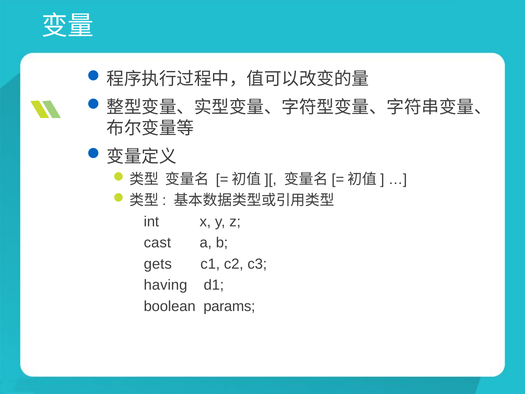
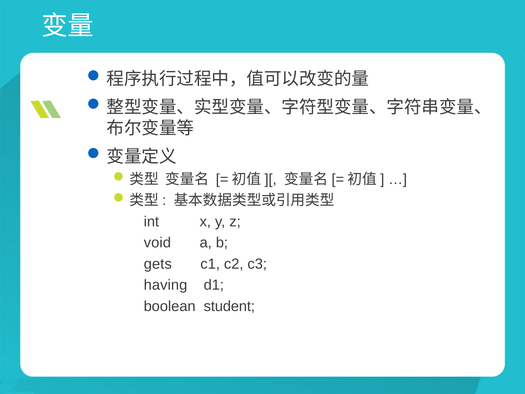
cast: cast -> void (157, 243)
params: params -> student (229, 306)
